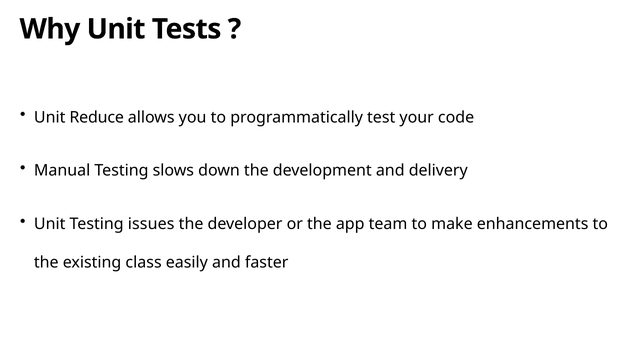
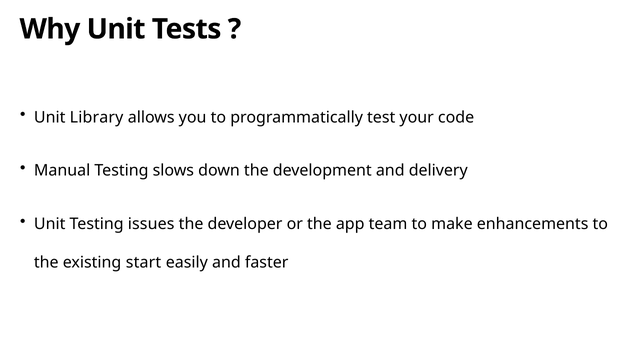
Reduce: Reduce -> Library (97, 117)
class: class -> start (144, 263)
